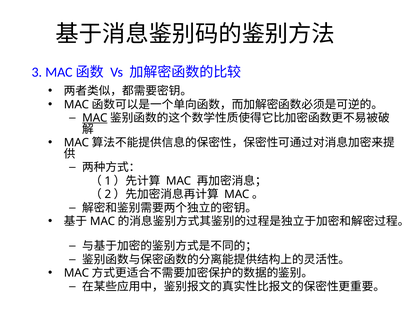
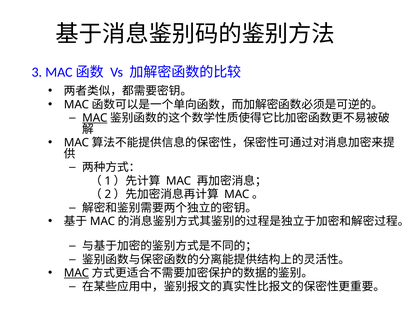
MAC underline: none -> present (76, 273)
